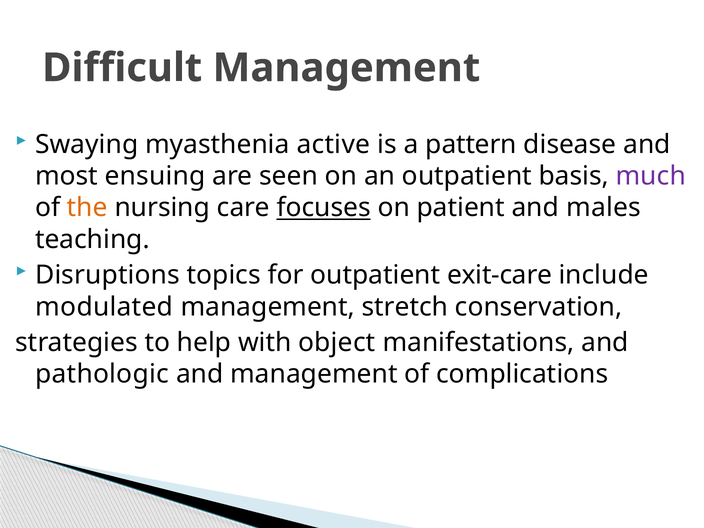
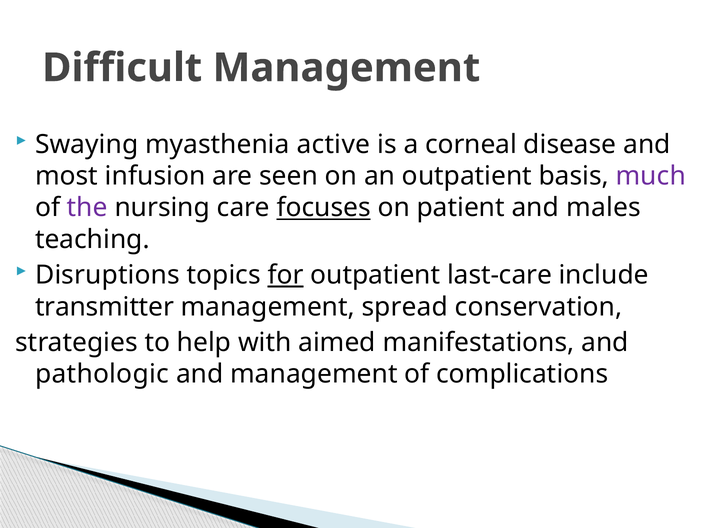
pattern: pattern -> corneal (471, 144)
ensuing: ensuing -> infusion (155, 176)
the colour: orange -> purple (87, 208)
for underline: none -> present (286, 275)
exit-care: exit-care -> last-care (500, 275)
modulated: modulated -> transmitter (105, 307)
stretch: stretch -> spread (405, 307)
object: object -> aimed (337, 342)
